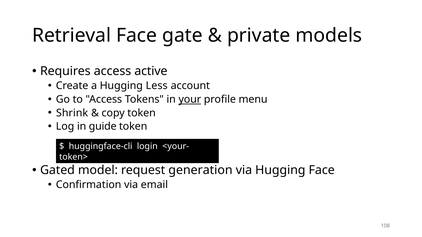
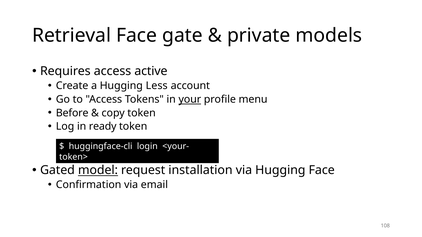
Shrink: Shrink -> Before (72, 113)
guide: guide -> ready (103, 127)
model underline: none -> present (98, 171)
generation: generation -> installation (200, 171)
